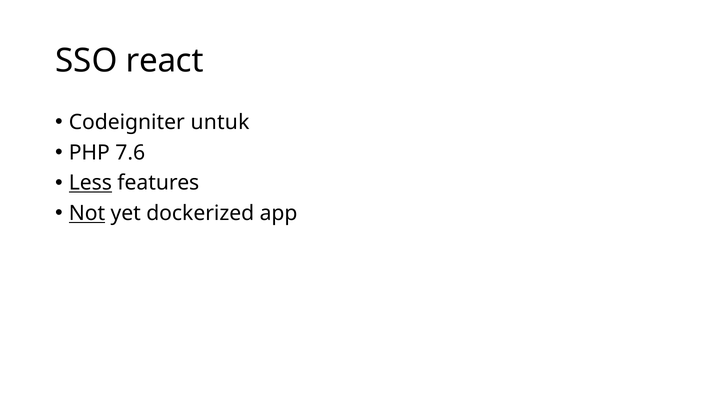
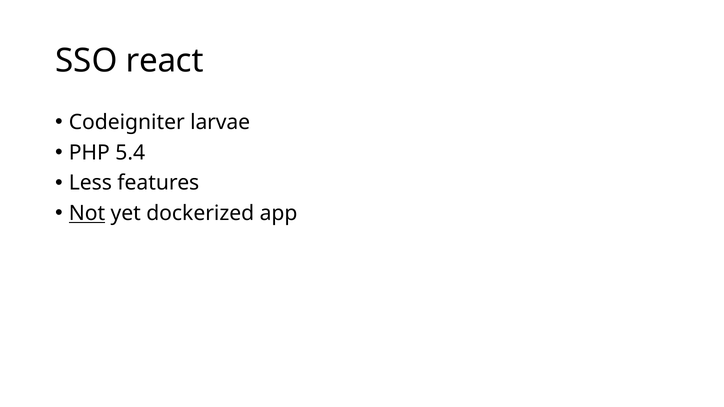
untuk: untuk -> larvae (220, 122)
7.6: 7.6 -> 5.4 (130, 153)
Less underline: present -> none (90, 183)
